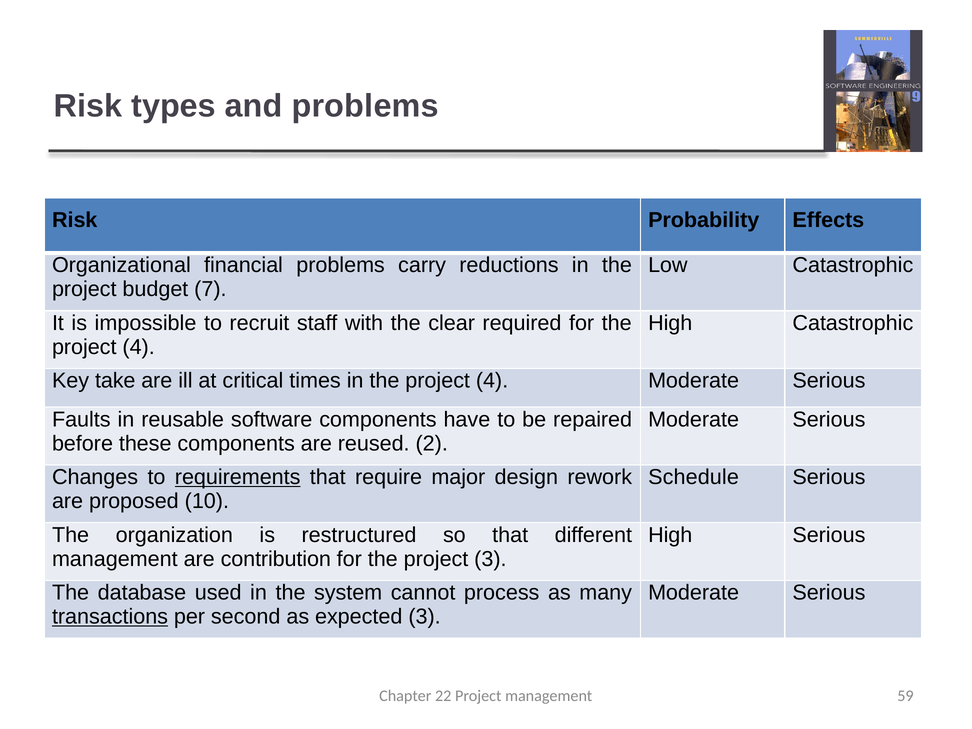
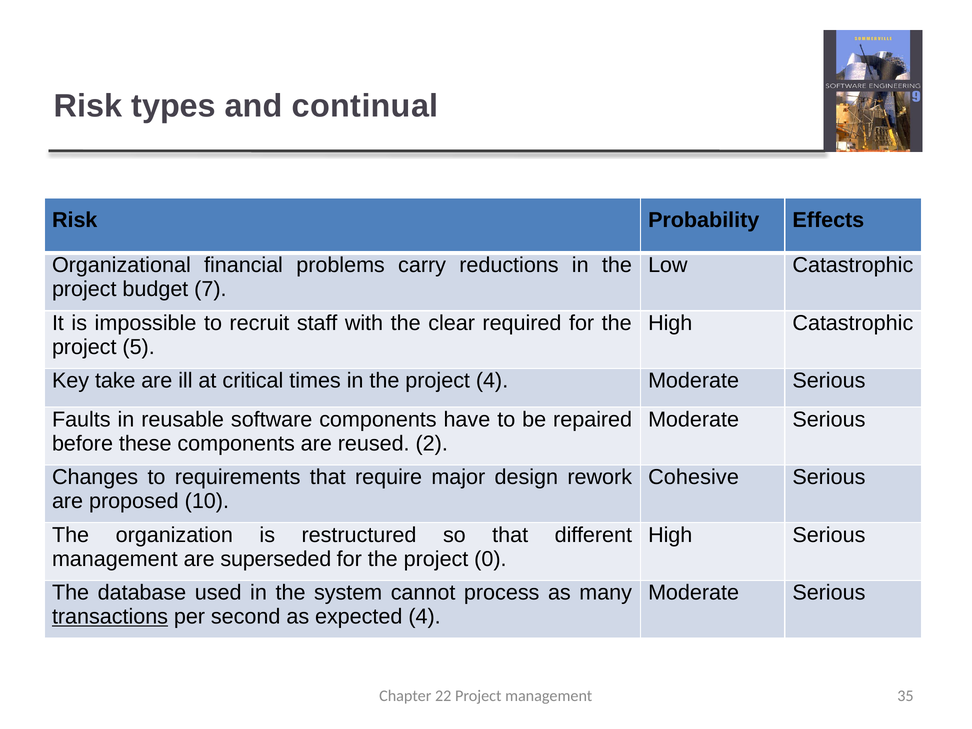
and problems: problems -> continual (365, 106)
4: 4 -> 5 (139, 347)
requirements underline: present -> none (238, 477)
Schedule: Schedule -> Cohesive (694, 477)
contribution: contribution -> superseded (276, 559)
project 3: 3 -> 0 (490, 559)
expected 3: 3 -> 4 (425, 617)
59: 59 -> 35 (905, 696)
